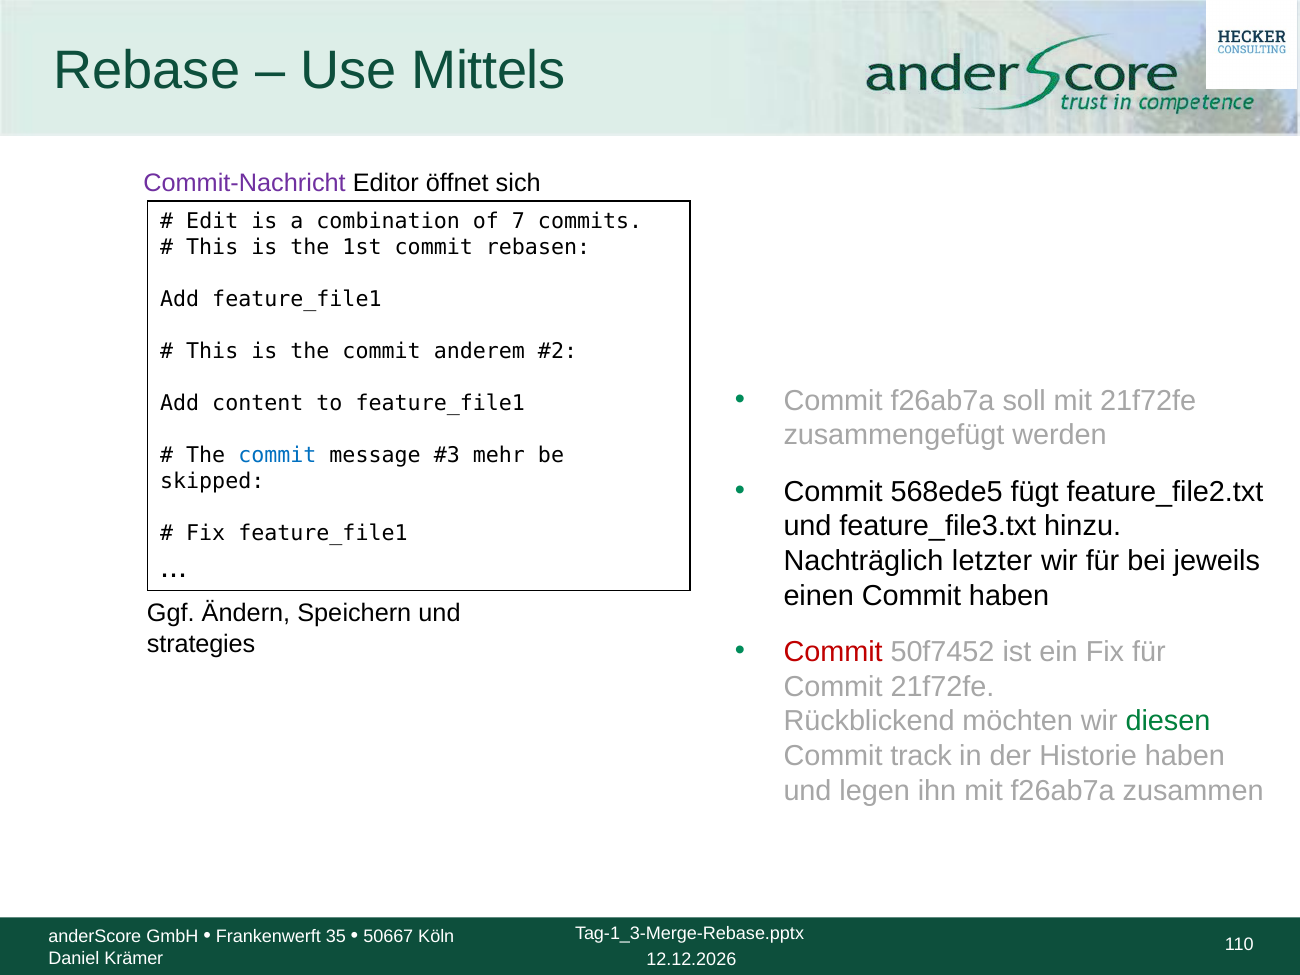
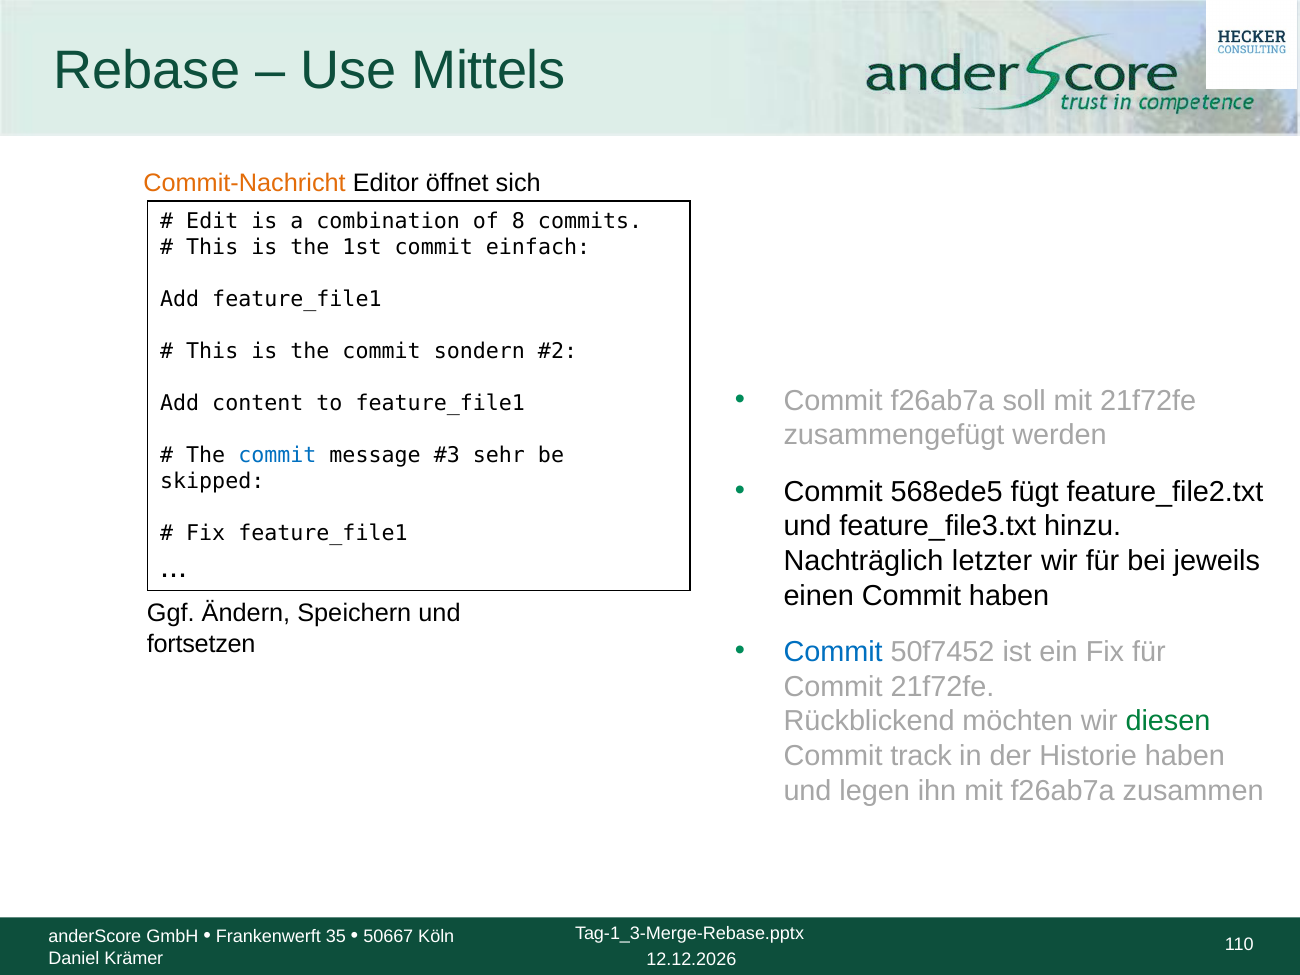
Commit-Nachricht colour: purple -> orange (245, 183)
7: 7 -> 8 (518, 222)
rebasen: rebasen -> einfach (538, 248)
anderem: anderem -> sondern (479, 352)
mehr: mehr -> sehr (499, 456)
strategies: strategies -> fortsetzen (201, 644)
Commit colour: red -> blue (833, 652)
